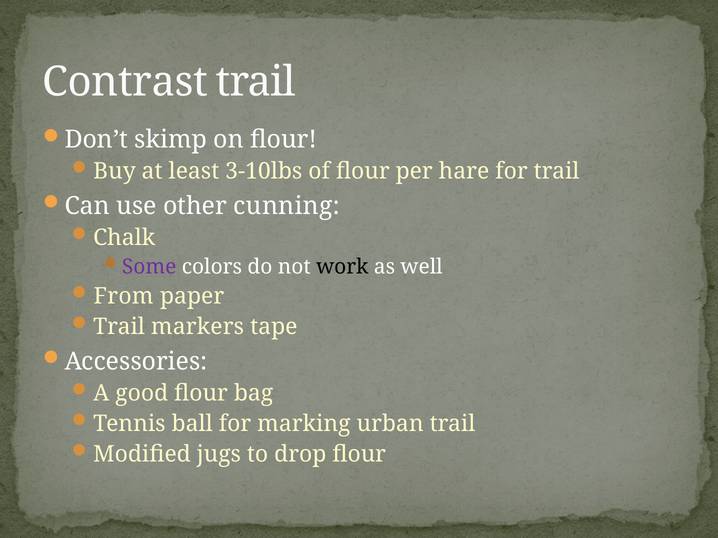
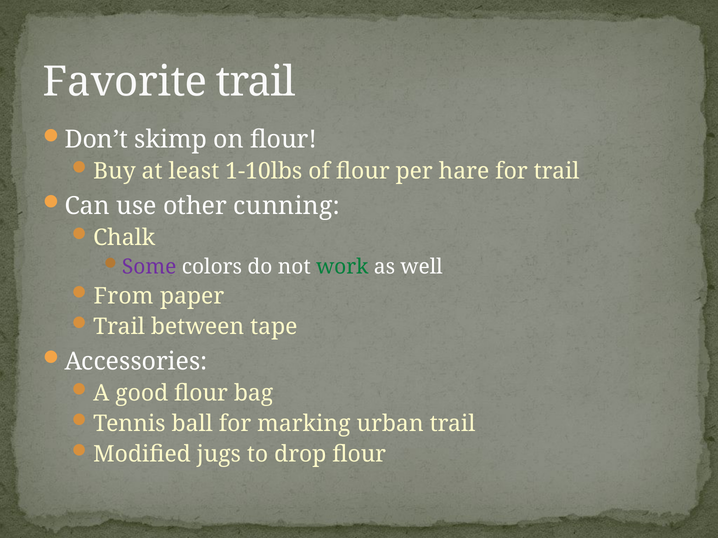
Contrast: Contrast -> Favorite (125, 82)
3-10lbs: 3-10lbs -> 1-10lbs (264, 171)
work colour: black -> green (342, 267)
markers: markers -> between (198, 327)
